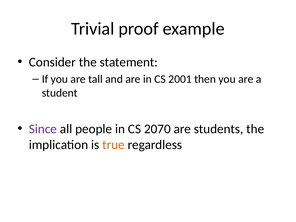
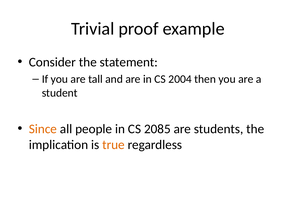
2001: 2001 -> 2004 (180, 79)
Since colour: purple -> orange (43, 129)
2070: 2070 -> 2085 (157, 129)
